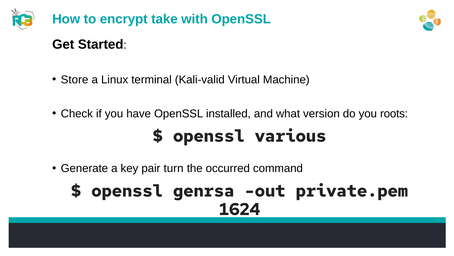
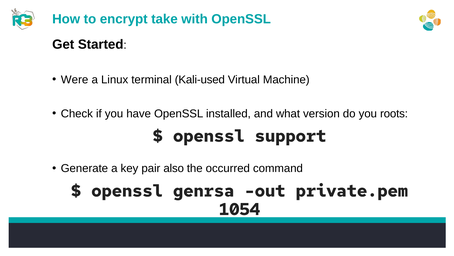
Store: Store -> Were (75, 79)
Kali-valid: Kali-valid -> Kali-used (200, 79)
various: various -> support (291, 136)
turn: turn -> also (174, 168)
1624: 1624 -> 1054 (239, 209)
